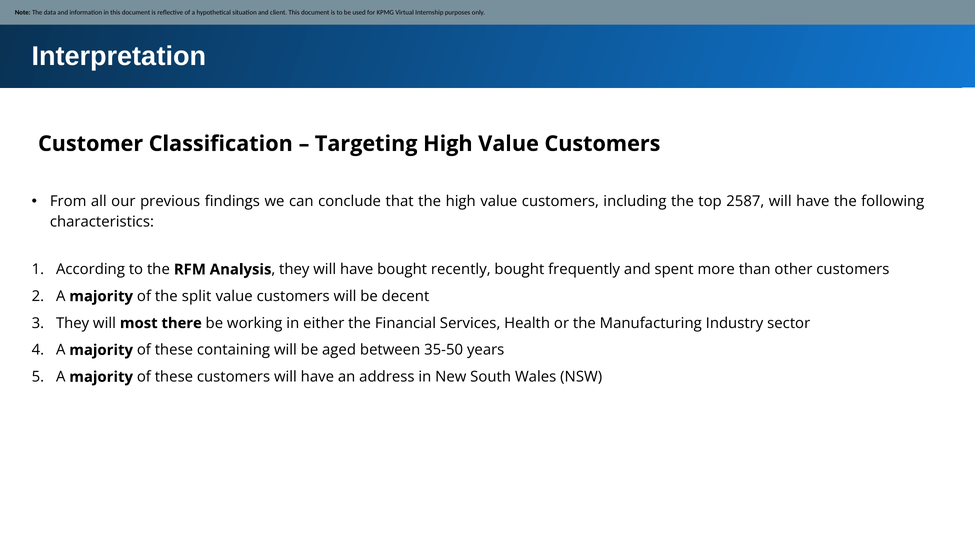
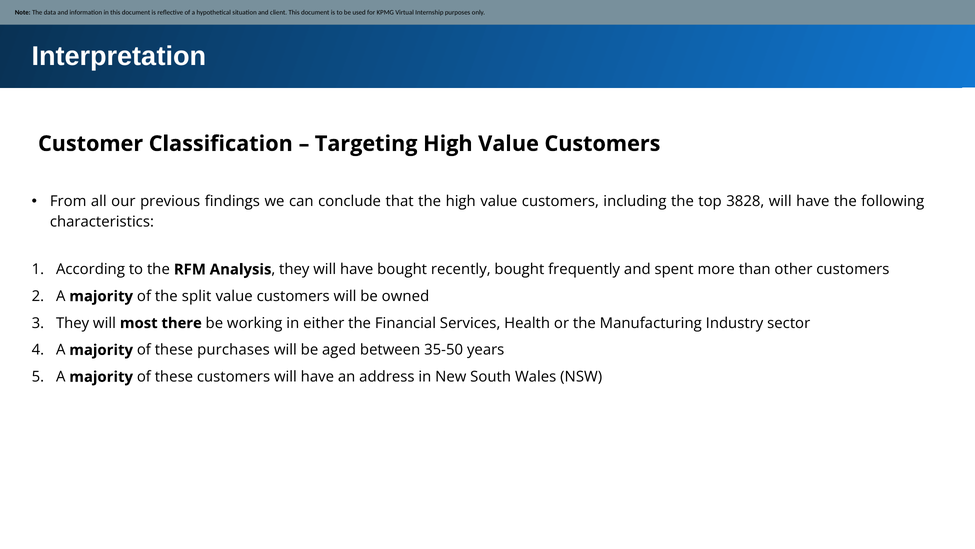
2587: 2587 -> 3828 (745, 201)
decent: decent -> owned (406, 296)
containing: containing -> purchases (233, 350)
